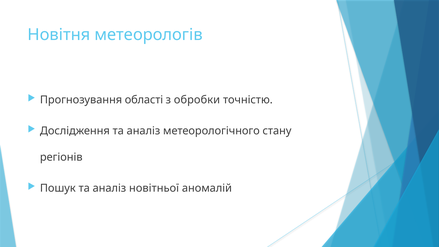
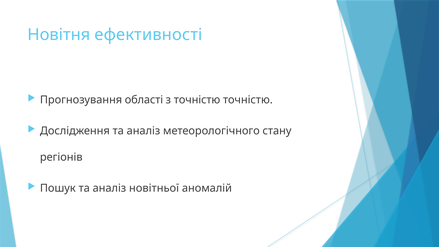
метеорологів: метеорологів -> ефективності (149, 35)
з обробки: обробки -> точністю (197, 100)
